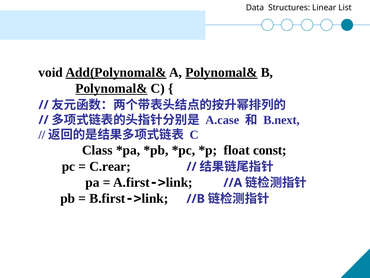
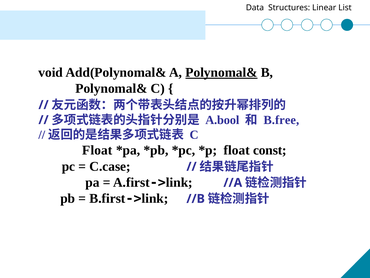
Add(Polynomal& underline: present -> none (116, 72)
Polynomal& underline: present -> none (111, 88)
A.case: A.case -> A.bool (222, 120)
B.next: B.next -> B.free (281, 120)
Class: Class -> Float (97, 150)
C.rear: C.rear -> C.case (110, 166)
